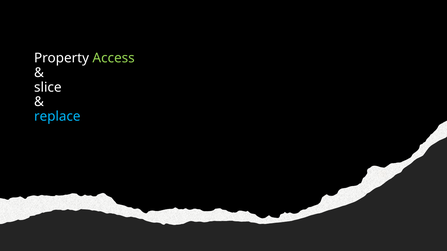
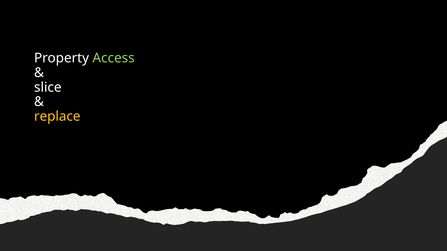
replace colour: light blue -> yellow (57, 117)
